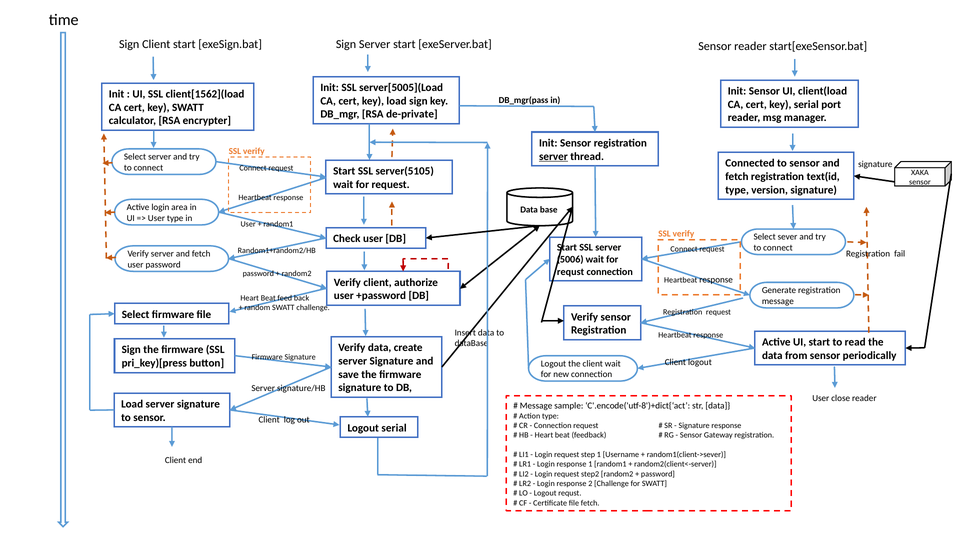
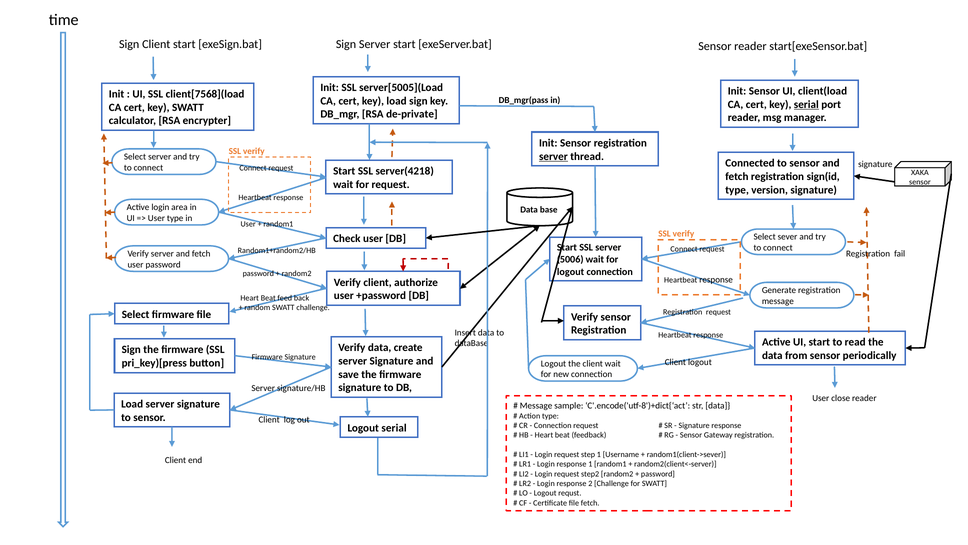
client[1562](load: client[1562](load -> client[7568](load (205, 94)
serial underline: none -> present (806, 104)
server(5105: server(5105 -> server(4218 (405, 171)
text(id: text(id -> sign(id (823, 176)
requst: requst -> logout (571, 271)
